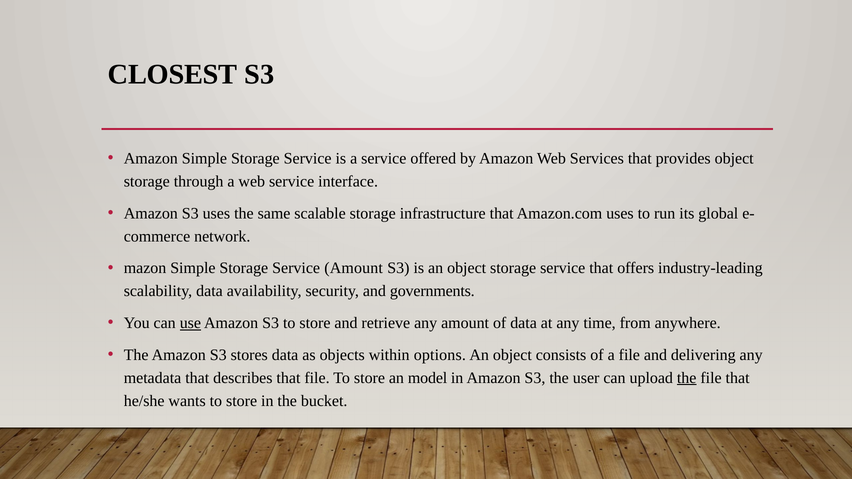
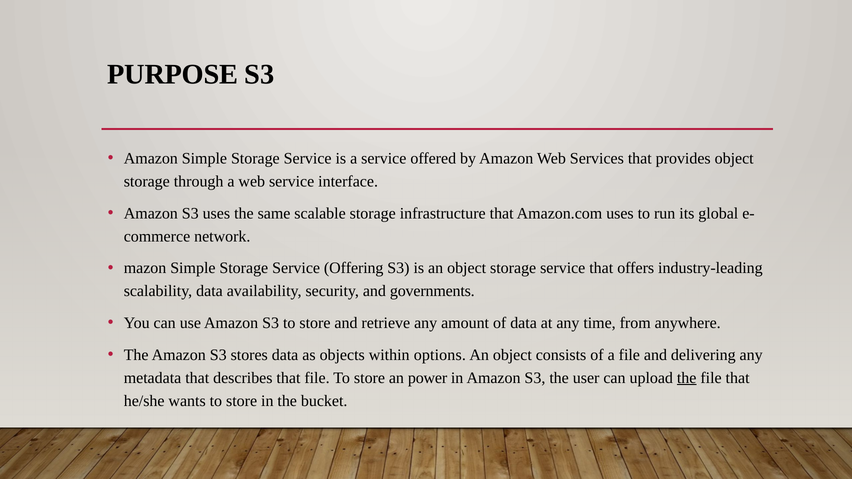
CLOSEST: CLOSEST -> PURPOSE (173, 75)
Service Amount: Amount -> Offering (354, 268)
use underline: present -> none (190, 323)
model: model -> power (428, 378)
